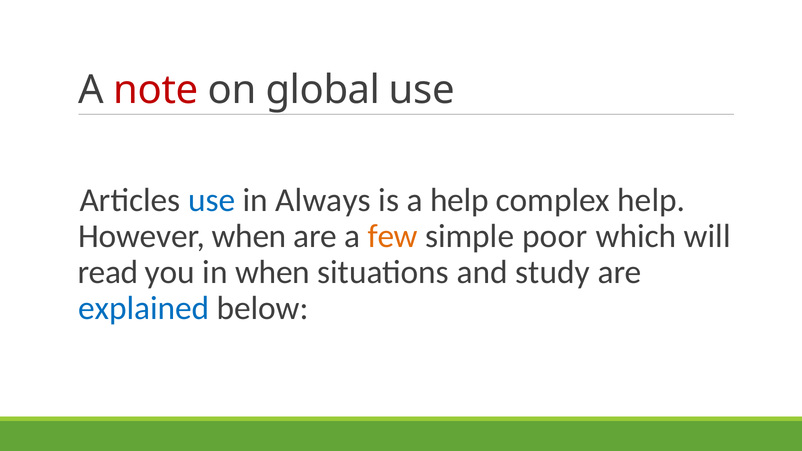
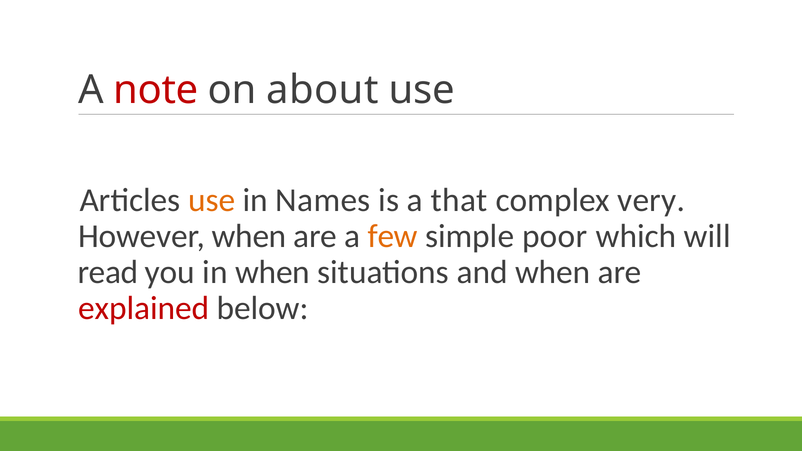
global: global -> about (322, 90)
use colour: blue -> orange (212, 200)
Always: Always -> Names (323, 200)
a help: help -> that (459, 200)
complex help: help -> very (651, 200)
and study: study -> when (553, 272)
explained colour: blue -> red (144, 308)
